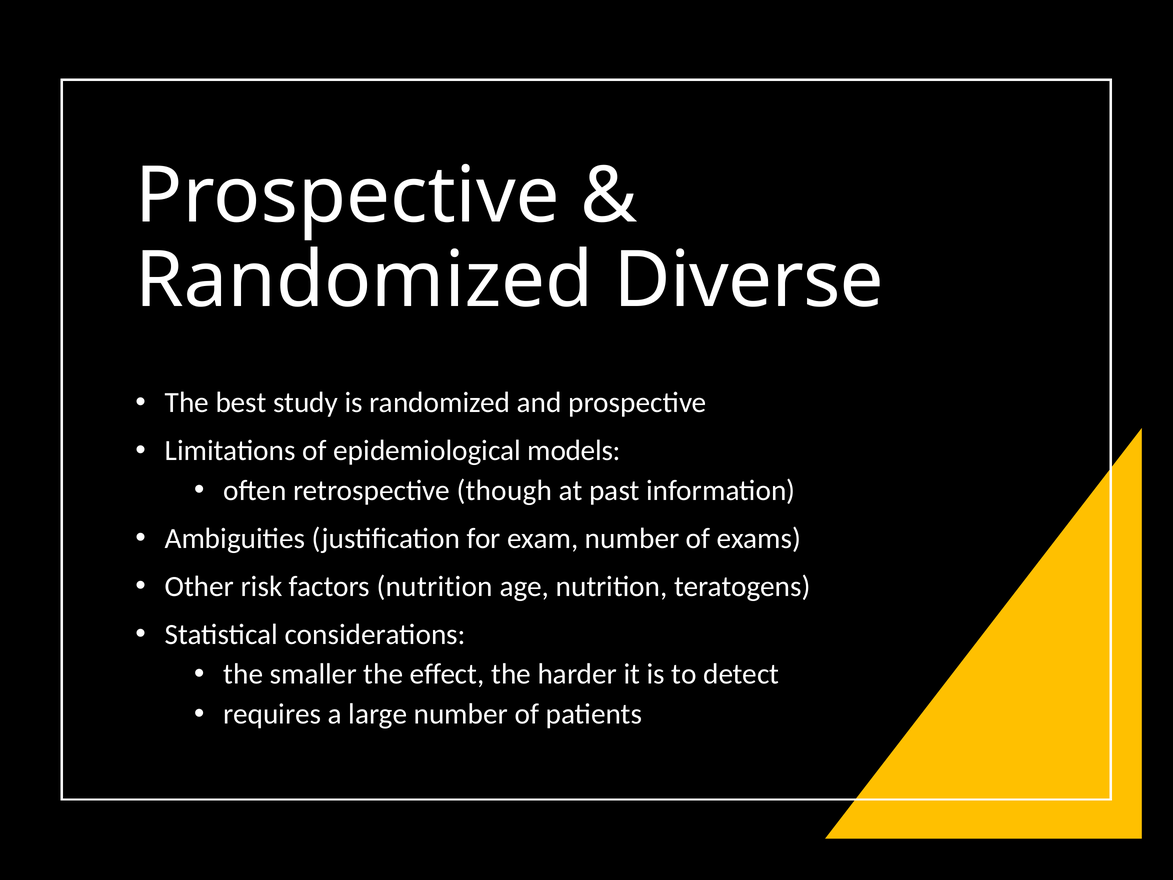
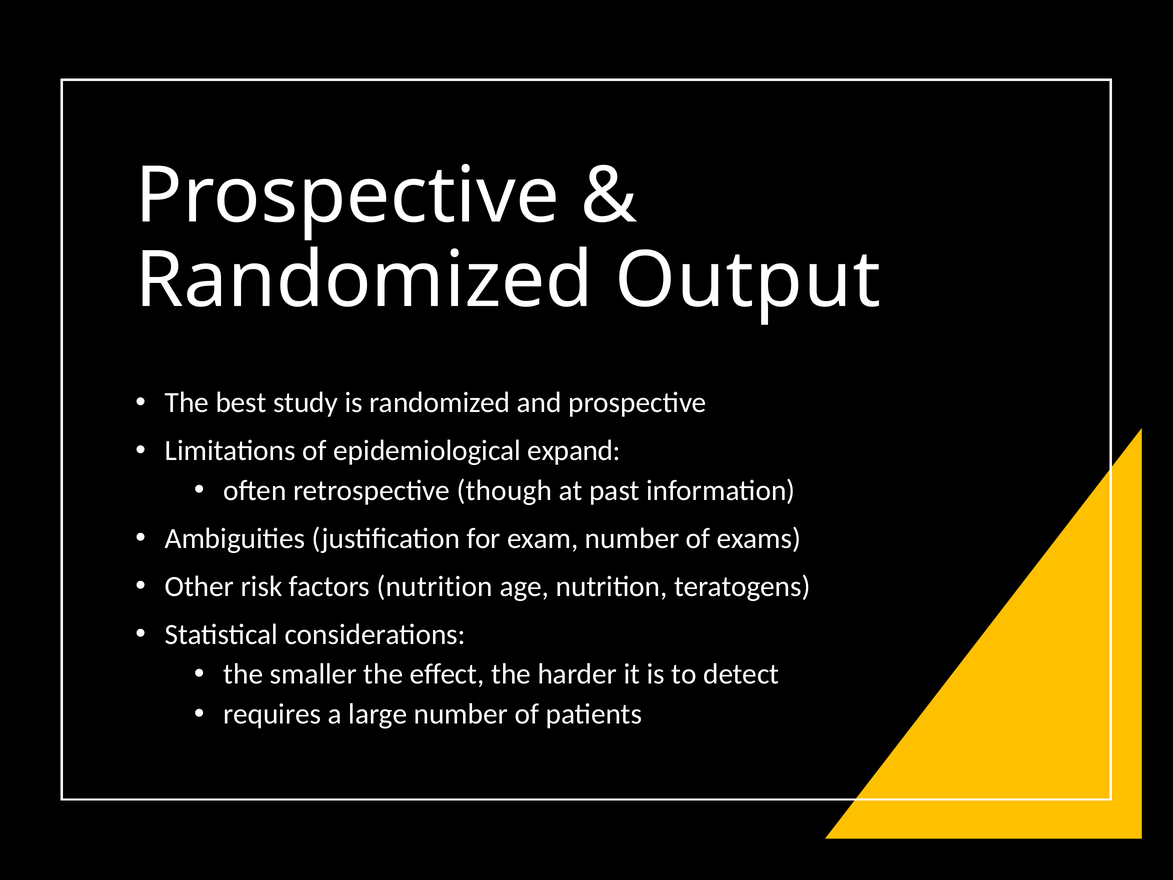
Diverse: Diverse -> Output (748, 280)
models: models -> expand (574, 450)
